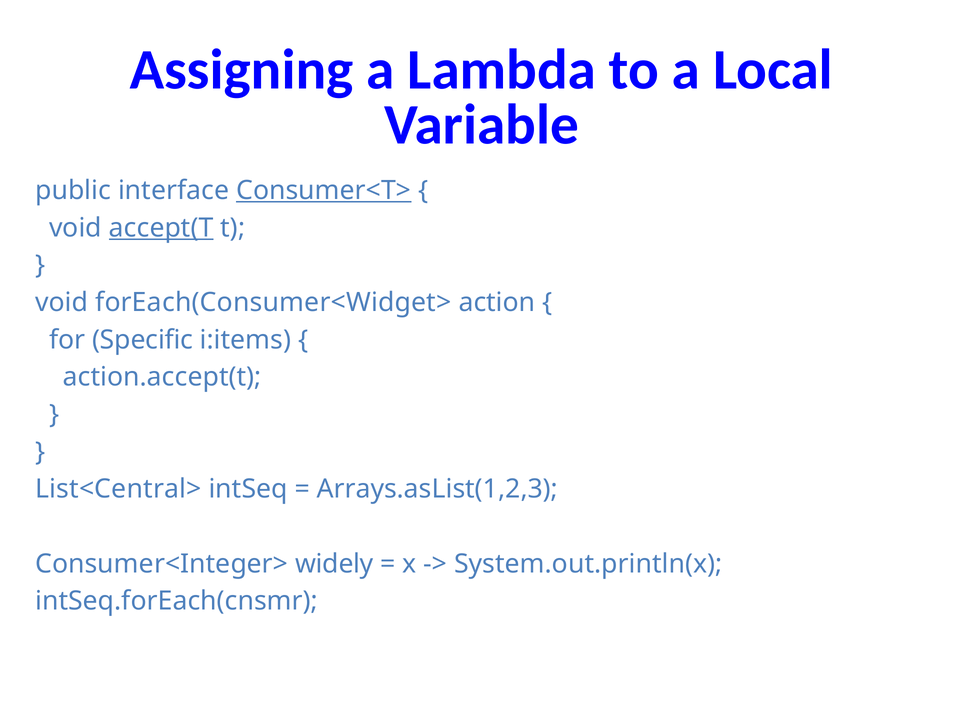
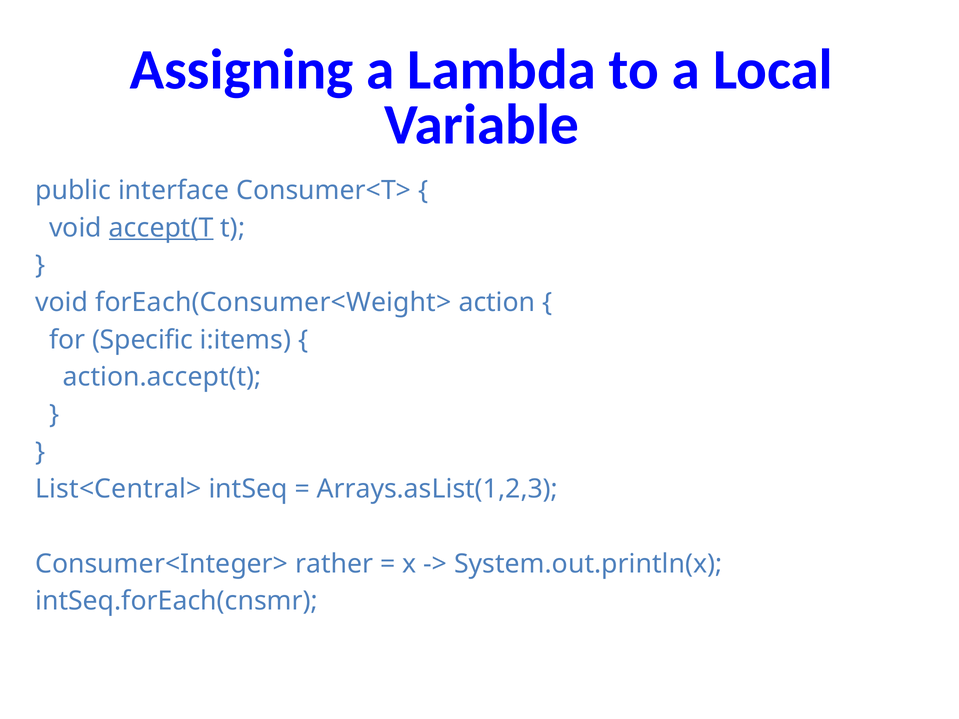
Consumer<T> underline: present -> none (324, 191)
forEach(Consumer<Widget>: forEach(Consumer<Widget> -> forEach(Consumer<Weight> (273, 303)
widely: widely -> rather (334, 564)
